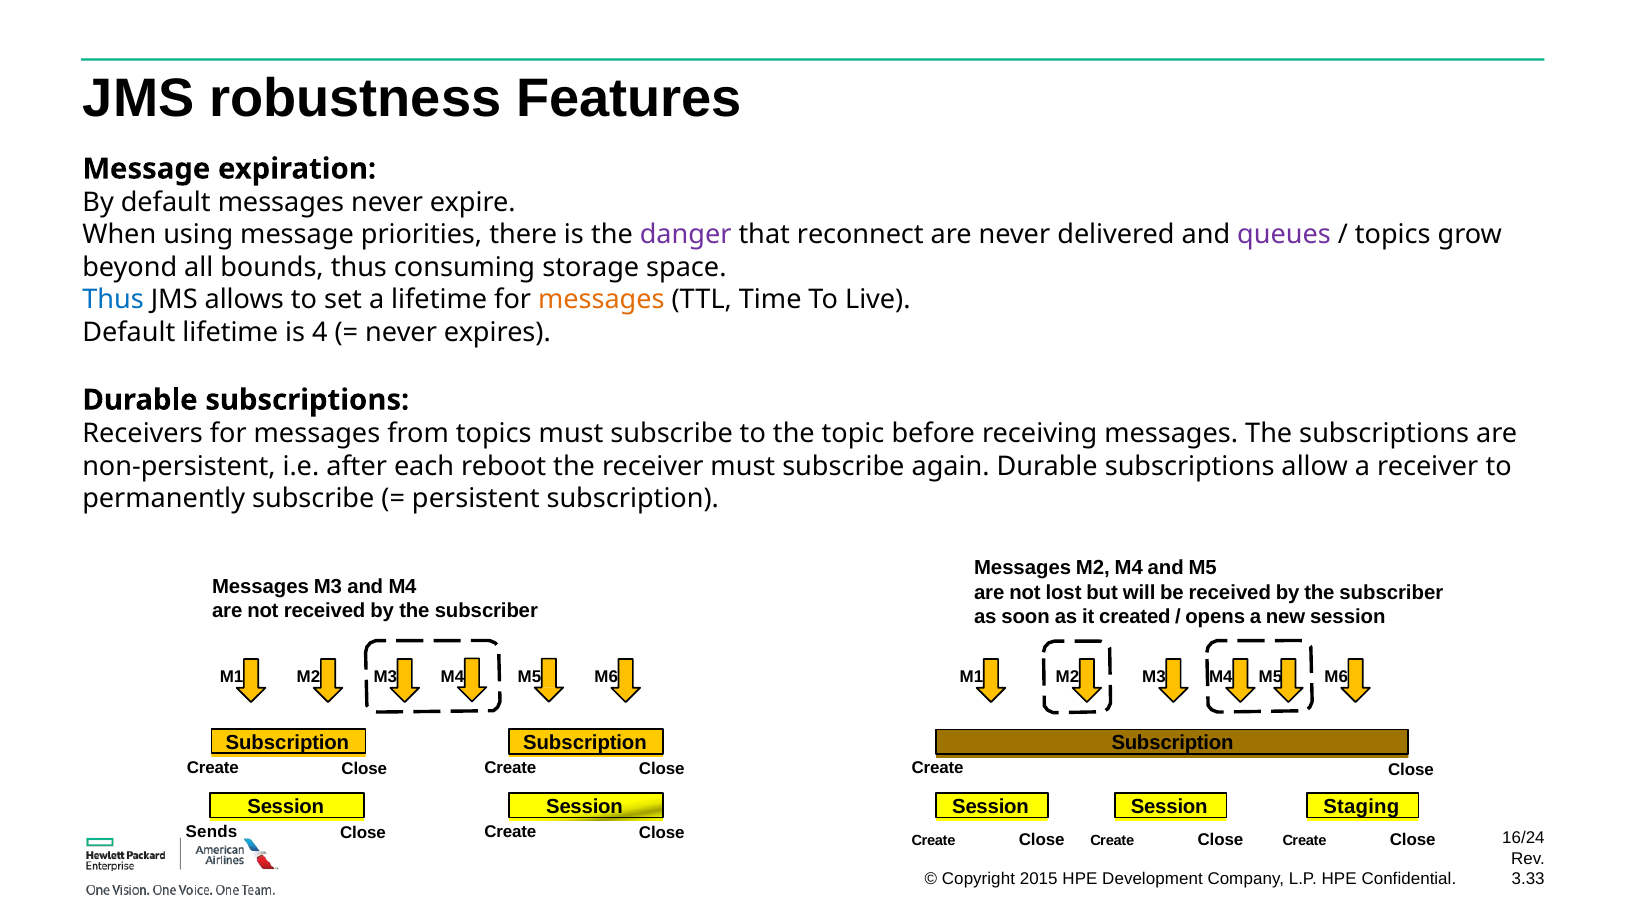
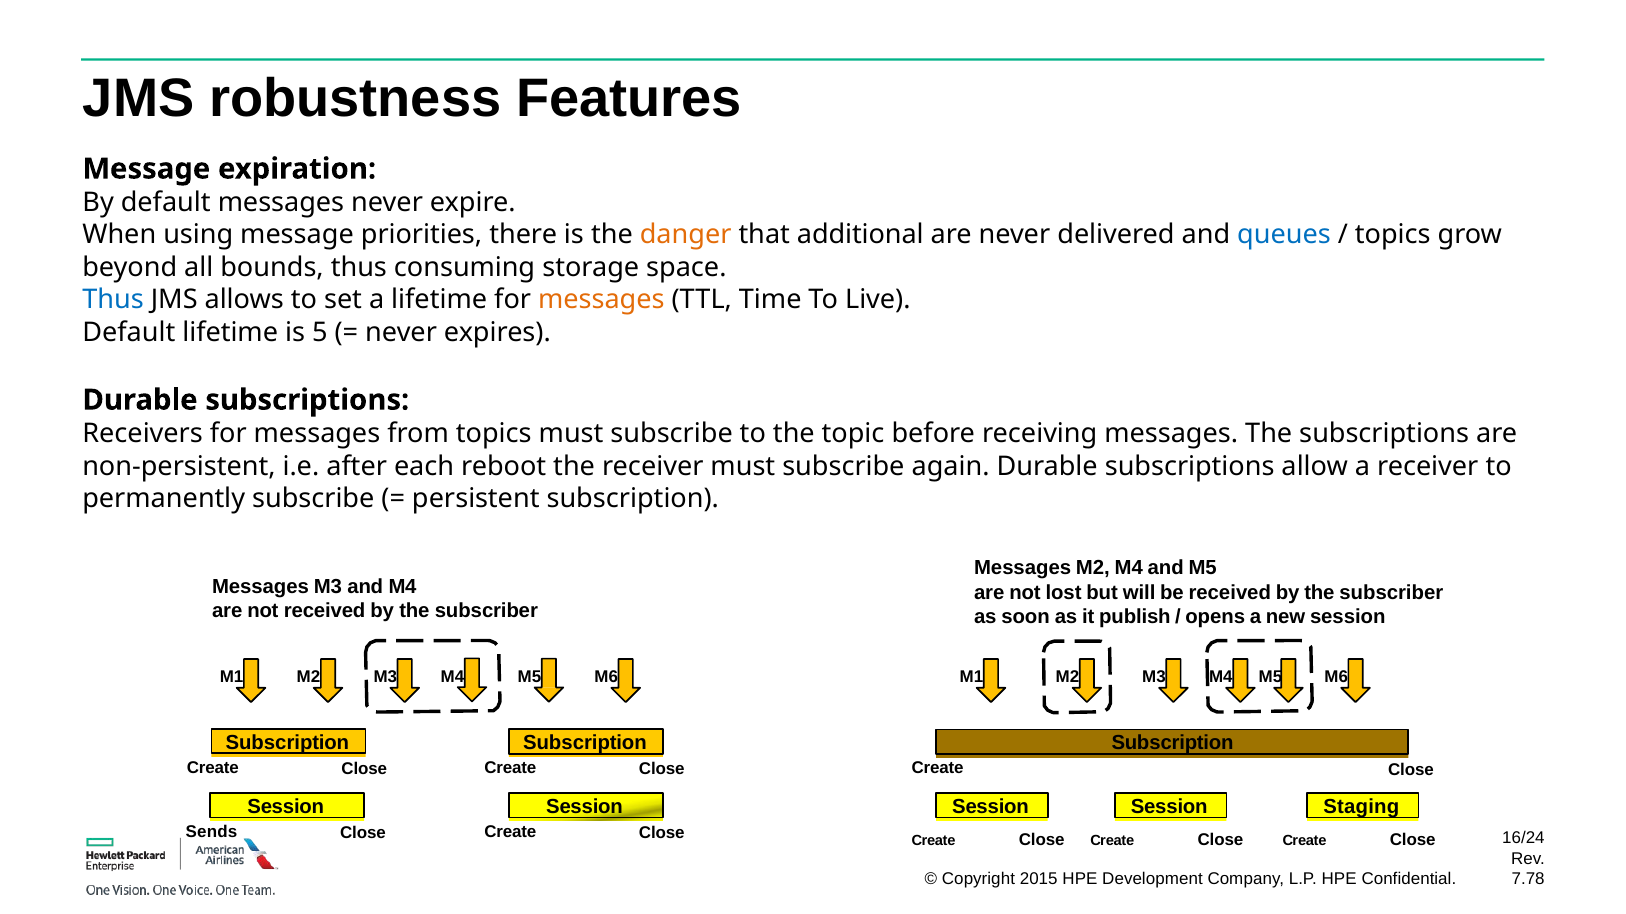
danger colour: purple -> orange (686, 235)
reconnect: reconnect -> additional (860, 235)
queues colour: purple -> blue (1284, 235)
4: 4 -> 5 (320, 333)
created: created -> publish (1135, 617)
3.33: 3.33 -> 7.78 (1528, 880)
